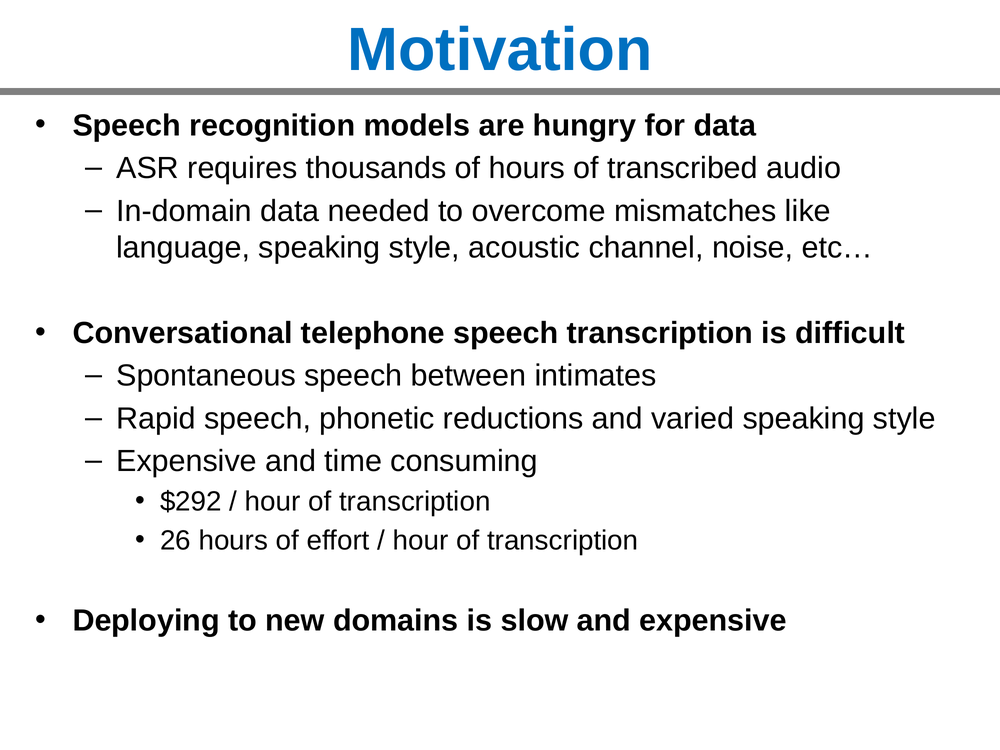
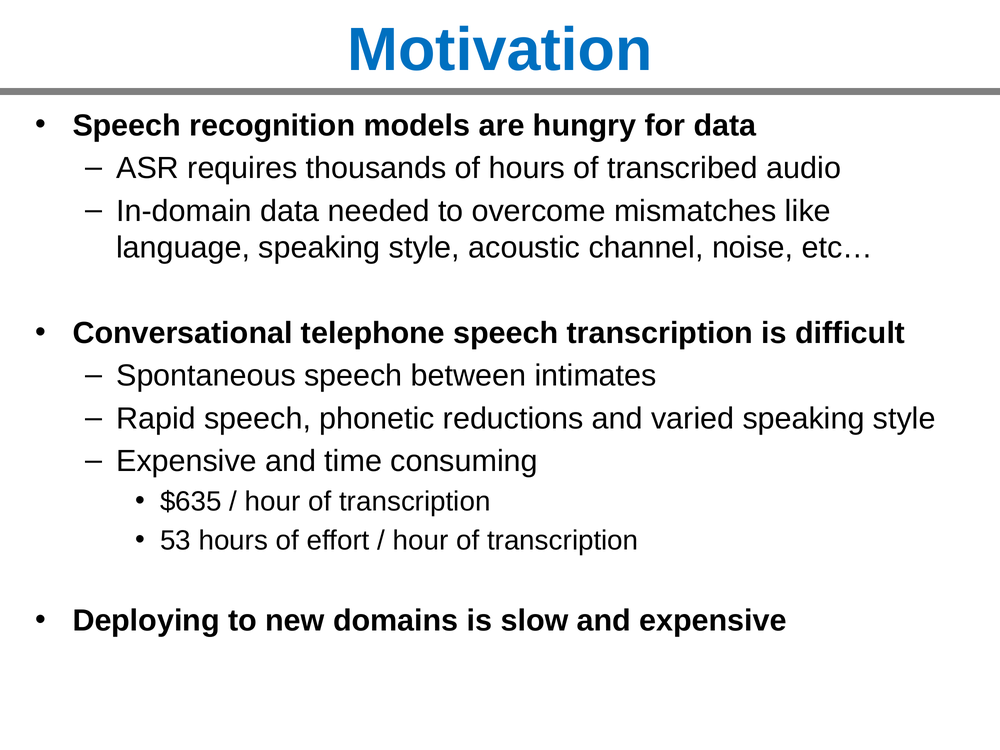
$292: $292 -> $635 (191, 502)
26: 26 -> 53 (175, 541)
